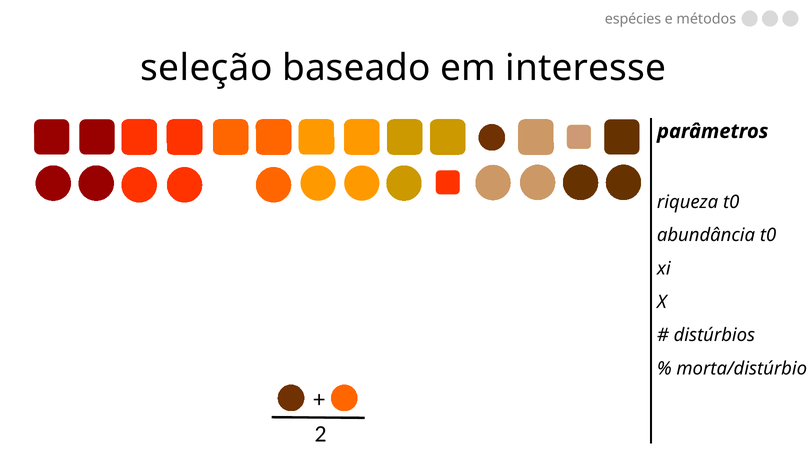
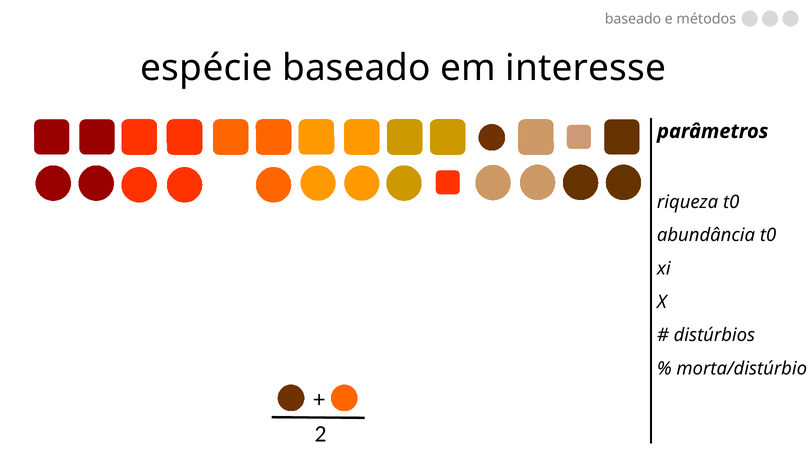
espécies: espécies -> baseado (633, 19)
seleção: seleção -> espécie (206, 68)
